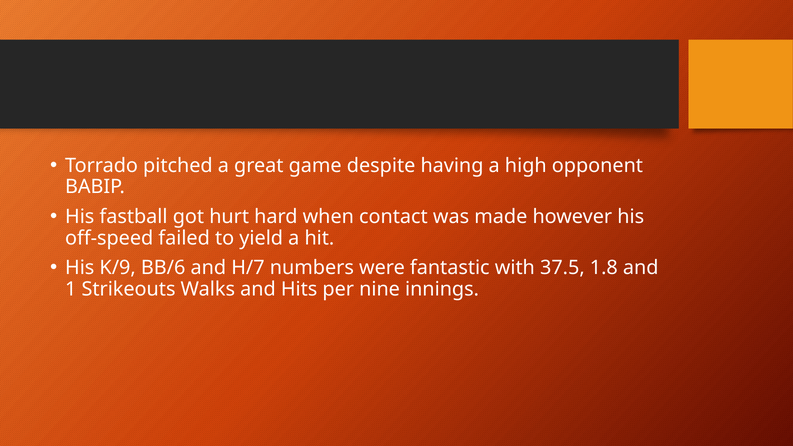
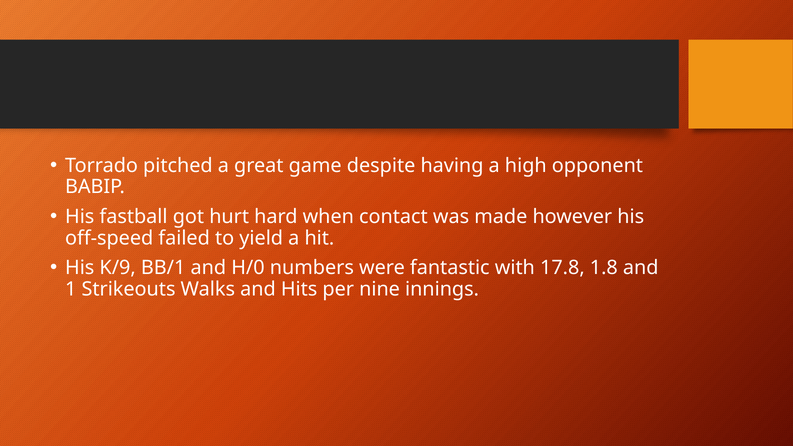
BB/6: BB/6 -> BB/1 (163, 268)
H/7: H/7 -> H/0 (248, 268)
37.5: 37.5 -> 17.8 (562, 268)
